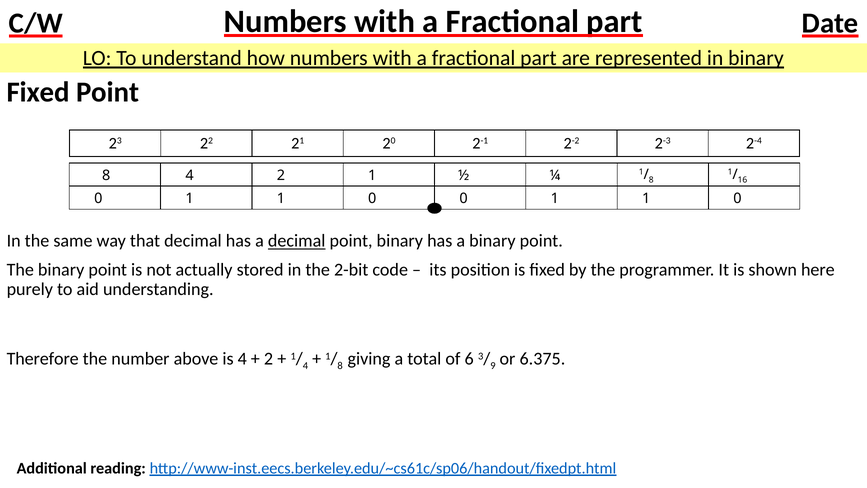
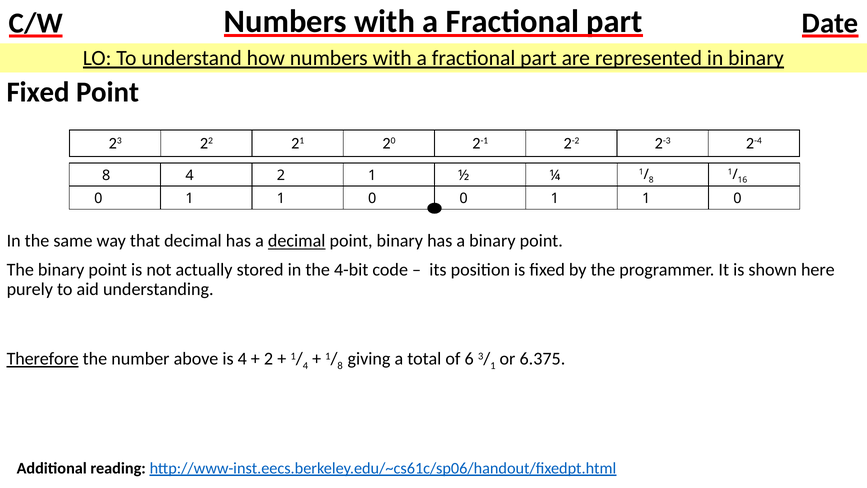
2-bit: 2-bit -> 4-bit (351, 269)
Therefore underline: none -> present (43, 359)
9: 9 -> 1 (493, 366)
